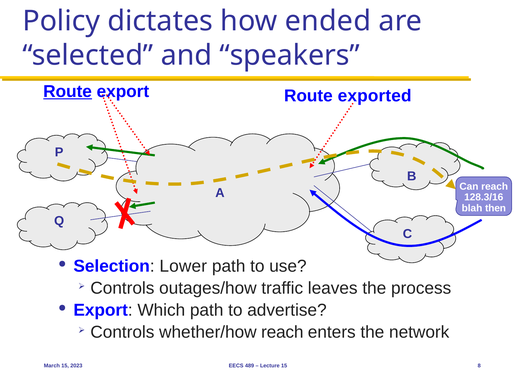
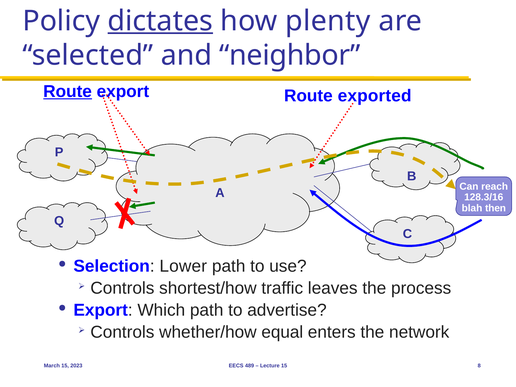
dictates underline: none -> present (160, 21)
ended: ended -> plenty (328, 21)
speakers: speakers -> neighbor (290, 55)
outages/how: outages/how -> shortest/how (208, 288)
whether/how reach: reach -> equal (282, 332)
